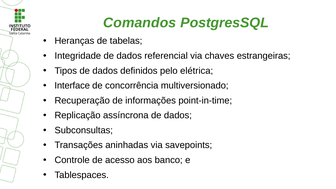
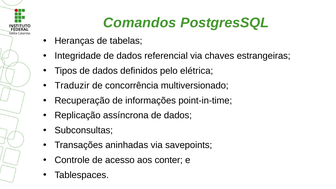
Interface: Interface -> Traduzir (72, 86)
banco: banco -> conter (169, 160)
